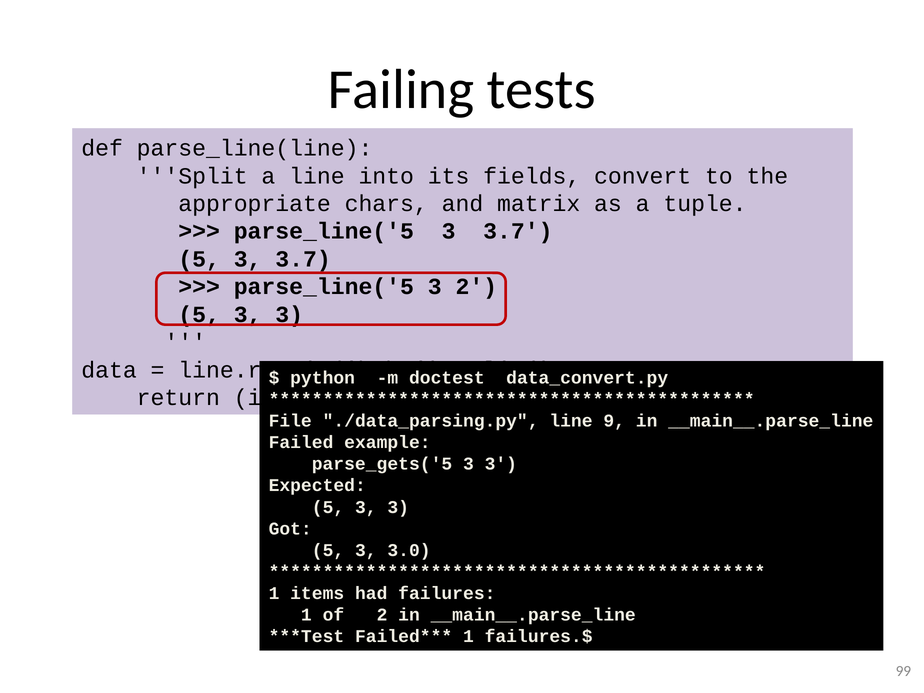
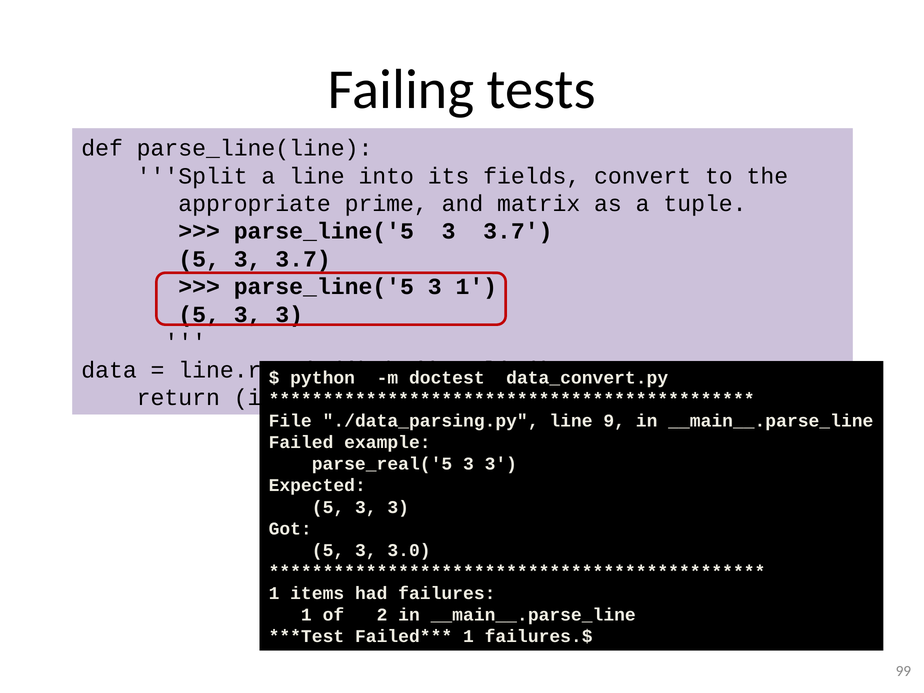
chars: chars -> prime (386, 204)
3 2: 2 -> 1 (476, 287)
parse_gets('5: parse_gets('5 -> parse_real('5 (382, 464)
